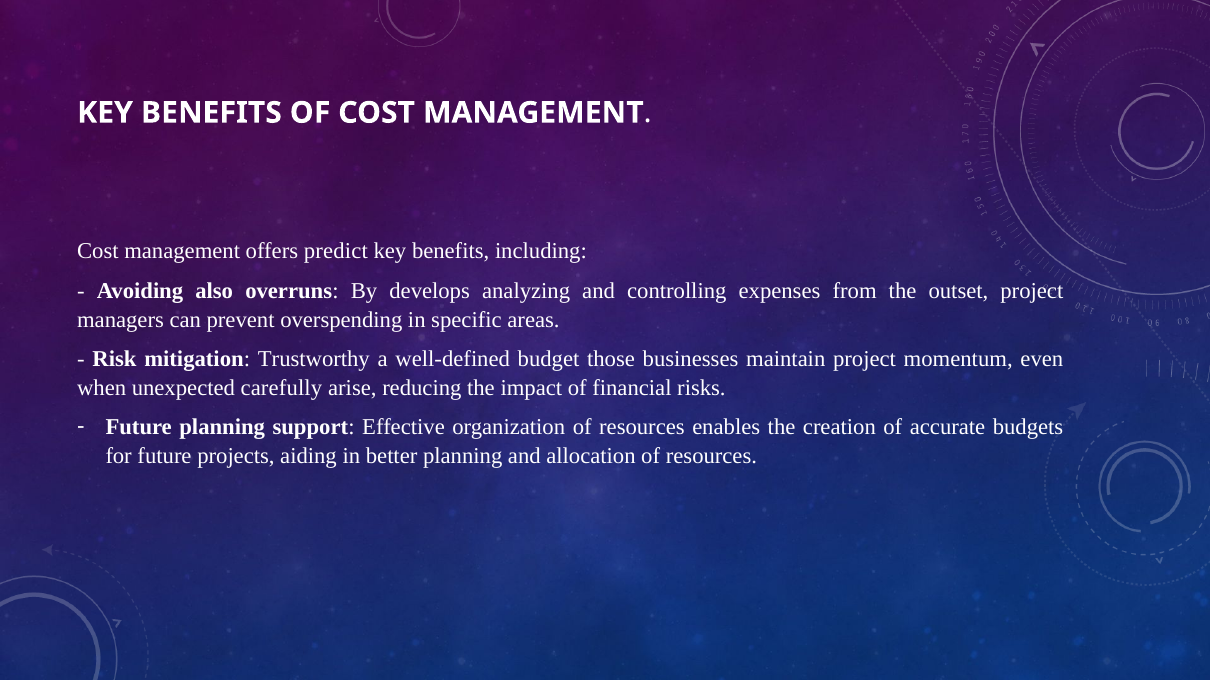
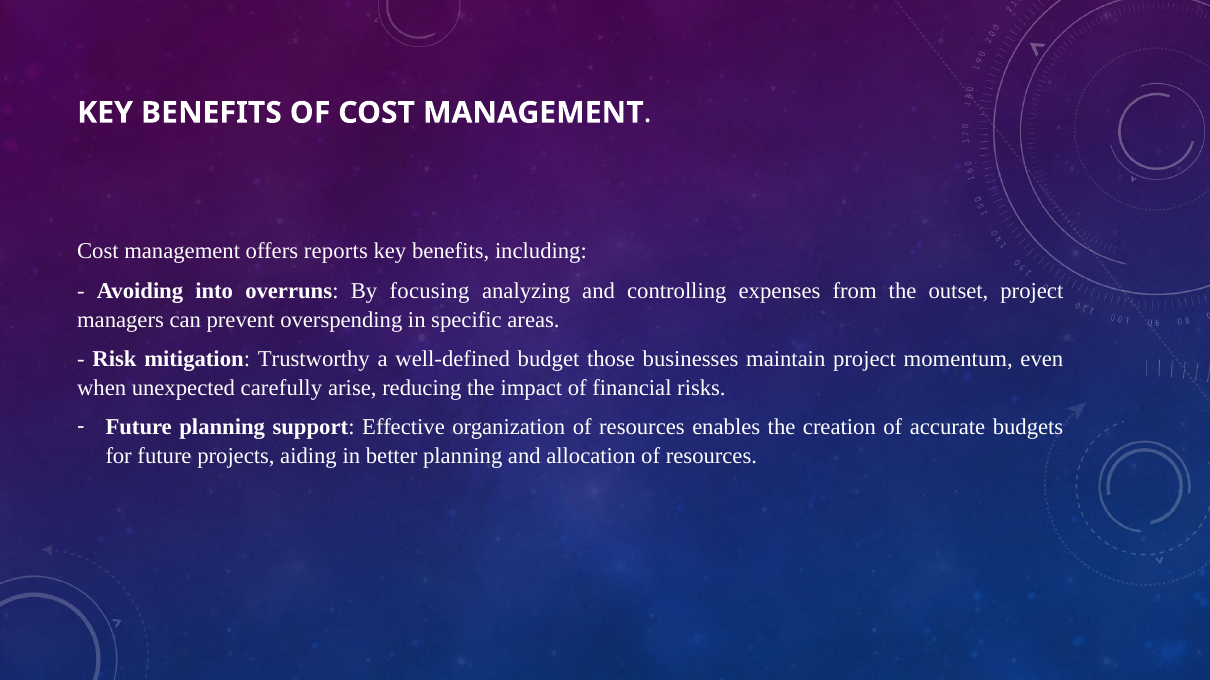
predict: predict -> reports (336, 252)
also: also -> into (214, 291)
develops: develops -> focusing (430, 291)
